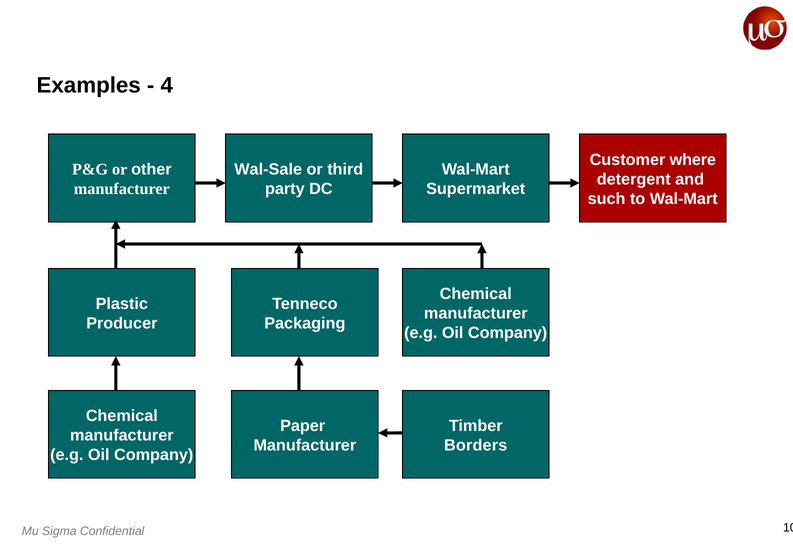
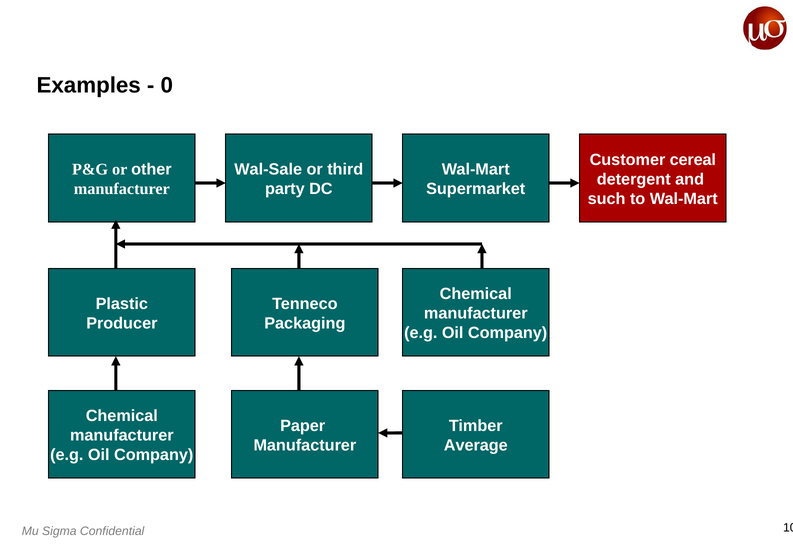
4: 4 -> 0 (167, 85)
where: where -> cereal (693, 160)
Borders: Borders -> Average (476, 445)
